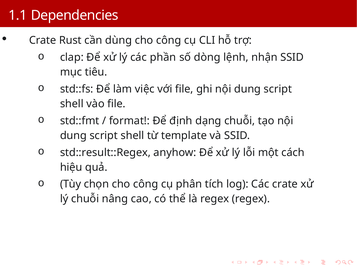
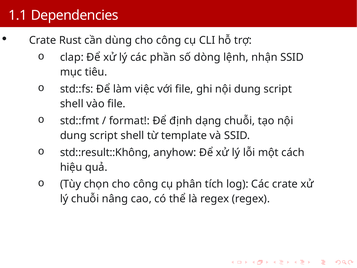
std::result::Regex: std::result::Regex -> std::result::Không (105, 152)
